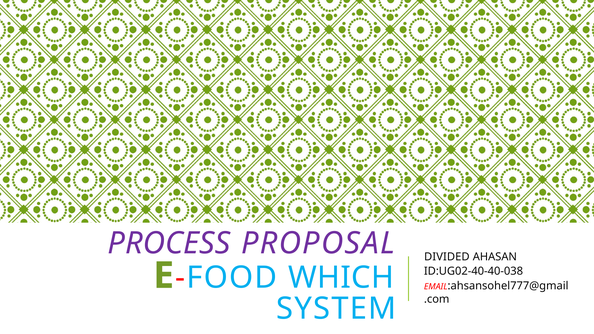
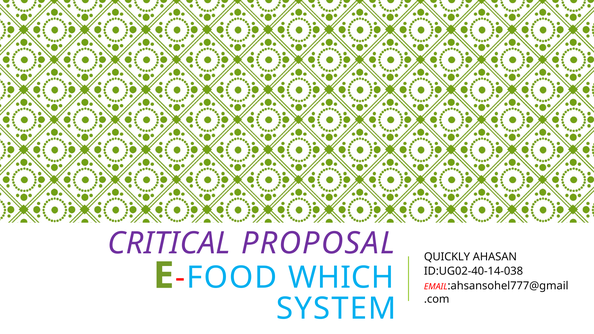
PROCESS: PROCESS -> CRITICAL (169, 243)
DIVIDED: DIVIDED -> QUICKLY (447, 257)
ID:UG02-40-40-038: ID:UG02-40-40-038 -> ID:UG02-40-14-038 (474, 271)
